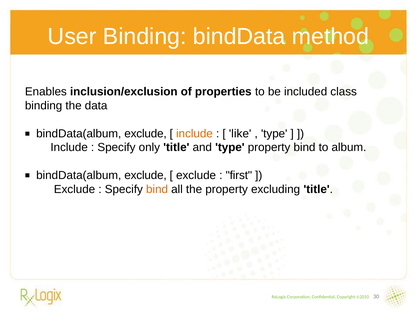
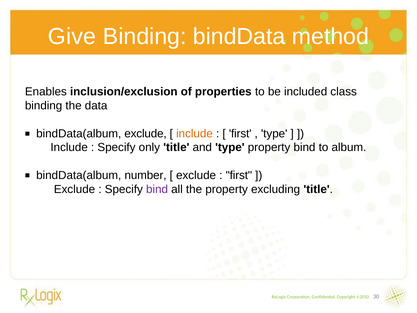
User: User -> Give (72, 36)
like: like -> first (240, 133)
exclude: exclude -> number (145, 175)
bind colour: orange -> purple (157, 189)
